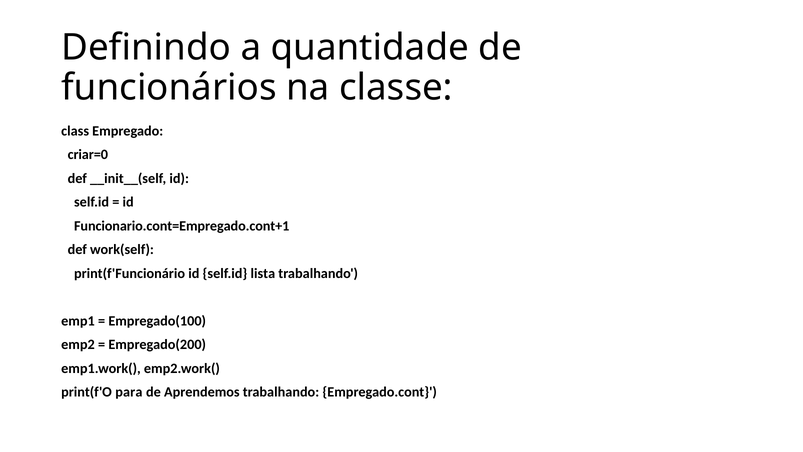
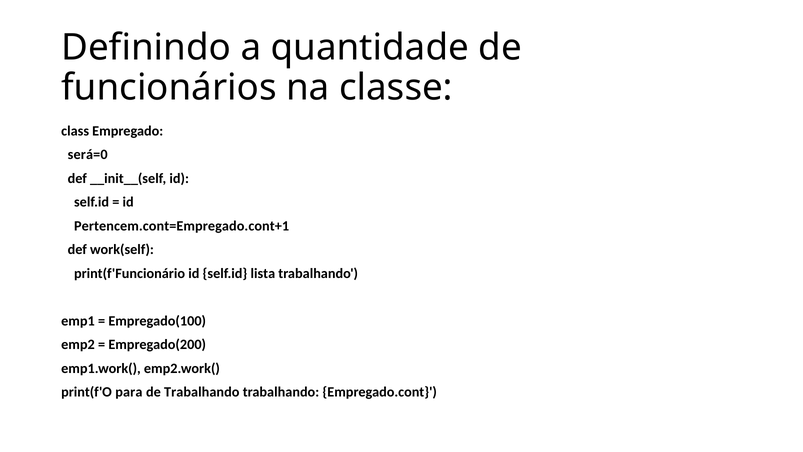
criar=0: criar=0 -> será=0 (88, 155)
Funcionario.cont=Empregado.cont+1: Funcionario.cont=Empregado.cont+1 -> Pertencem.cont=Empregado.cont+1 (182, 226)
de Aprendemos: Aprendemos -> Trabalhando (202, 392)
